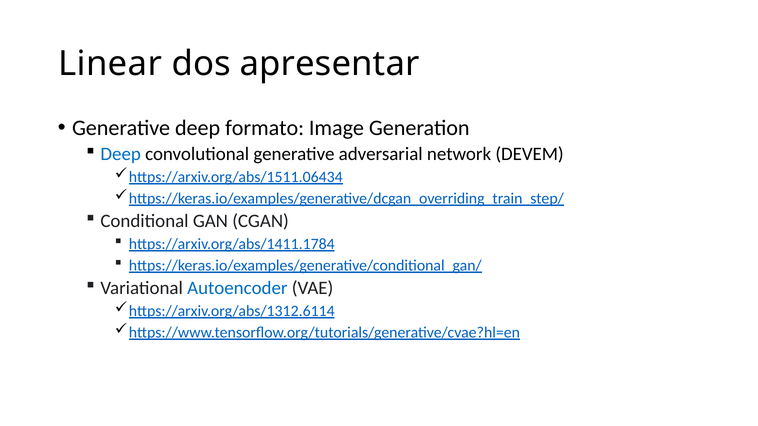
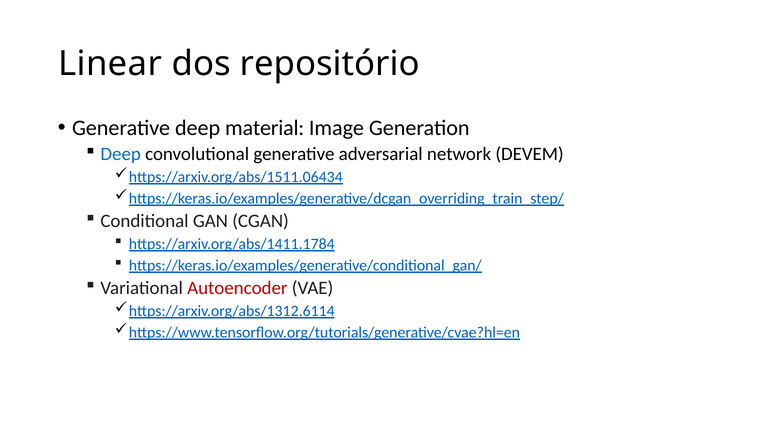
apresentar: apresentar -> repositório (330, 64)
formato: formato -> material (265, 128)
Autoencoder colour: blue -> red (237, 288)
